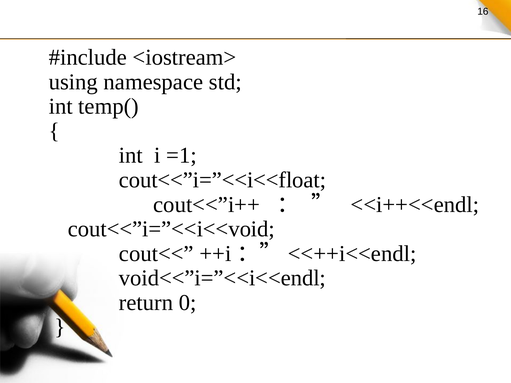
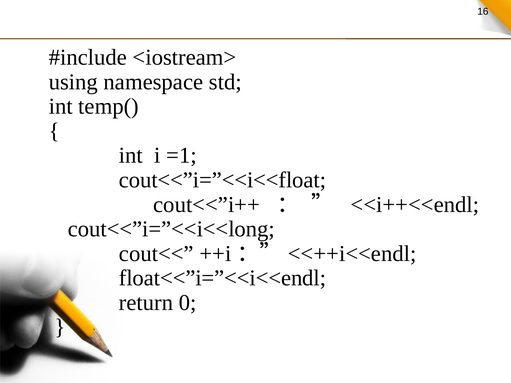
cout<<”i=”<<i<<void: cout<<”i=”<<i<<void -> cout<<”i=”<<i<<long (171, 229)
void<<”i=”<<i<<endl: void<<”i=”<<i<<endl -> float<<”i=”<<i<<endl (222, 278)
